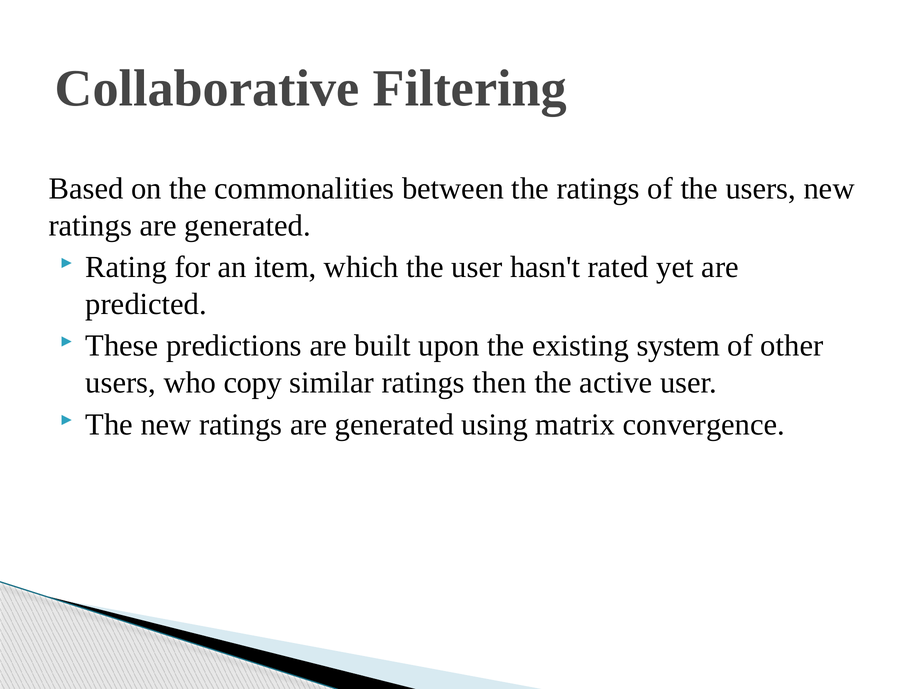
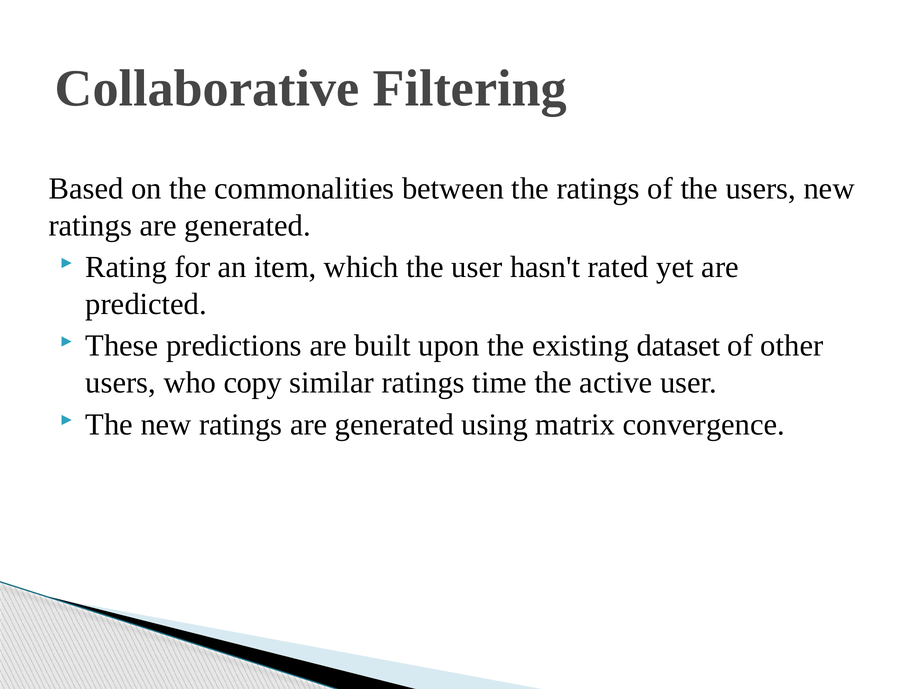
system: system -> dataset (678, 346)
then: then -> time (500, 382)
